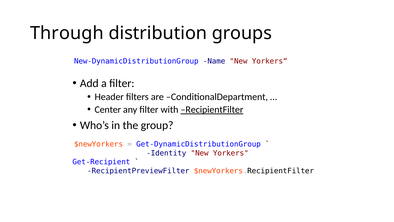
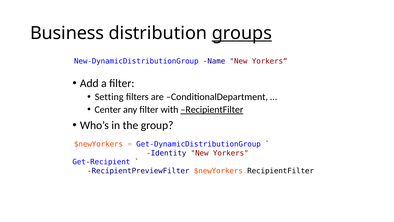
Through: Through -> Business (67, 33)
groups underline: none -> present (242, 33)
Header: Header -> Setting (109, 97)
